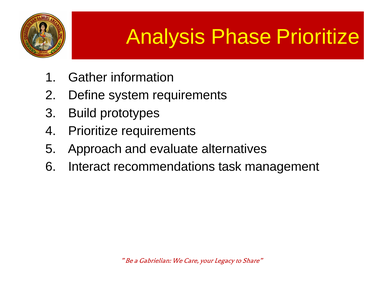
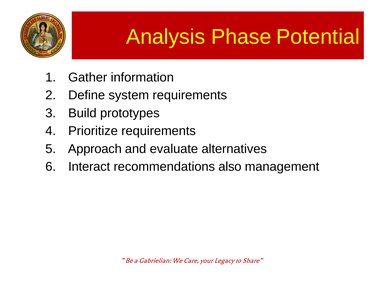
Phase Prioritize: Prioritize -> Potential (318, 37)
task: task -> also (230, 167)
